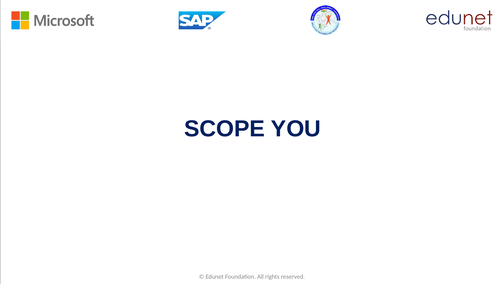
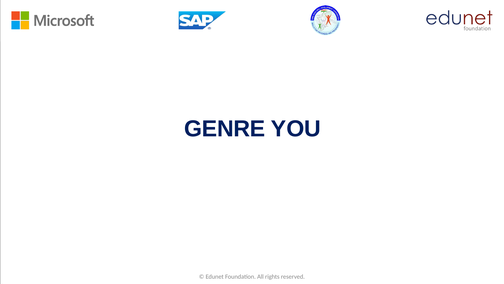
SCOPE: SCOPE -> GENRE (225, 129)
